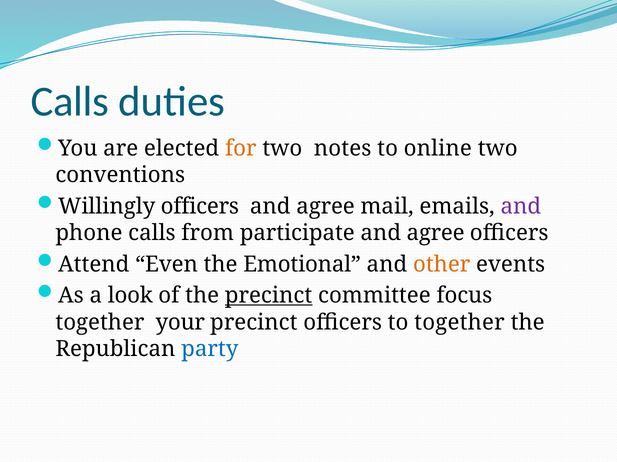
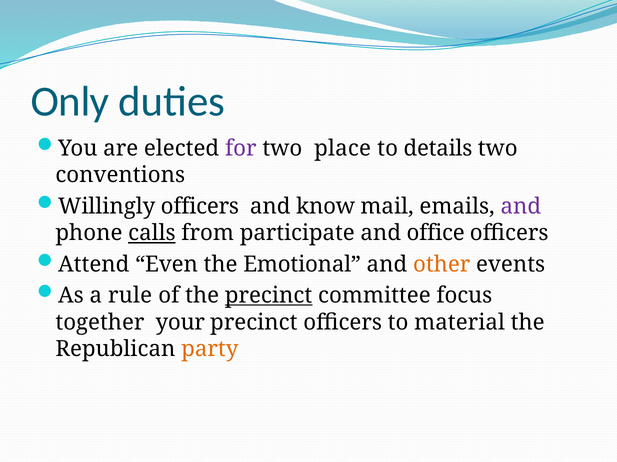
Calls: Calls -> Only (70, 102)
for colour: orange -> purple (241, 149)
notes: notes -> place (343, 149)
online: online -> details (438, 149)
agree: agree -> know (326, 207)
calls underline: none -> present (152, 233)
agree: agree -> office (436, 233)
look: look -> rule (130, 296)
to together: together -> material (460, 323)
party colour: blue -> orange (210, 349)
